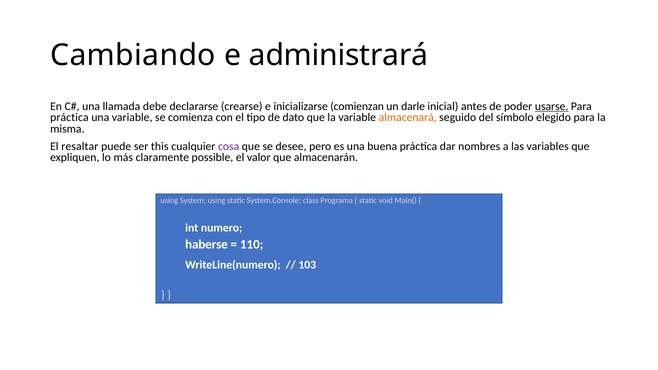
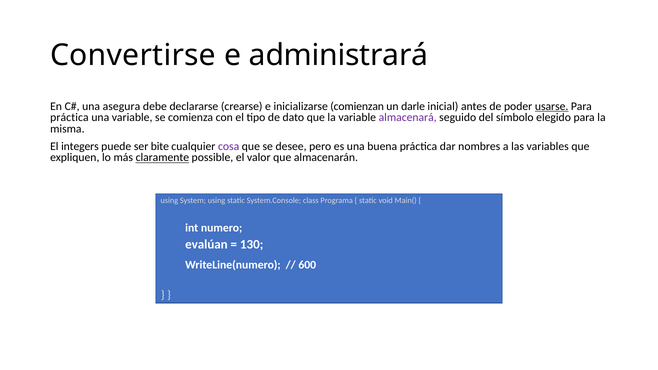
Cambiando: Cambiando -> Convertirse (133, 55)
llamada: llamada -> asegura (121, 106)
almacenará colour: orange -> purple (408, 118)
resaltar: resaltar -> integers (80, 146)
this: this -> bite (160, 146)
claramente underline: none -> present (162, 158)
haberse: haberse -> evalúan (206, 245)
110: 110 -> 130 (252, 245)
103: 103 -> 600 (307, 265)
